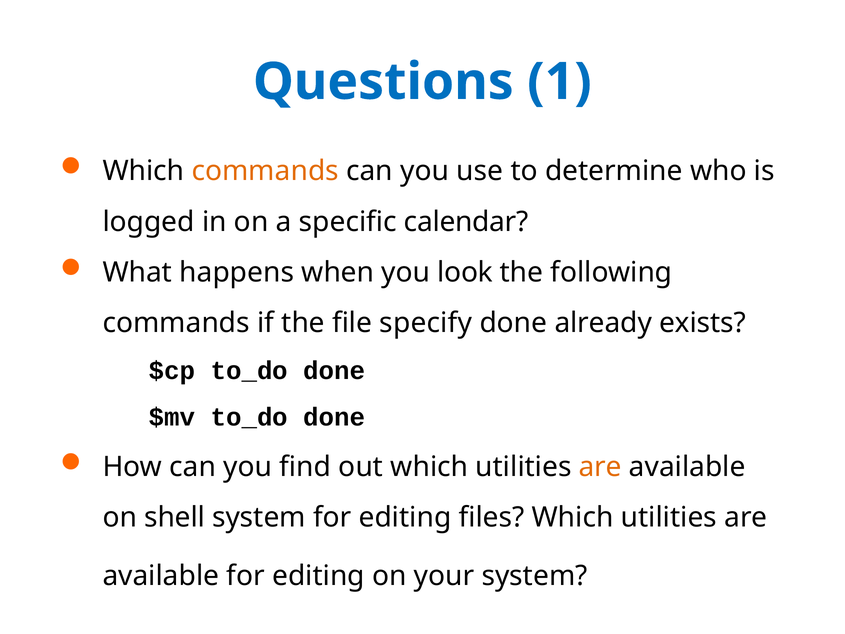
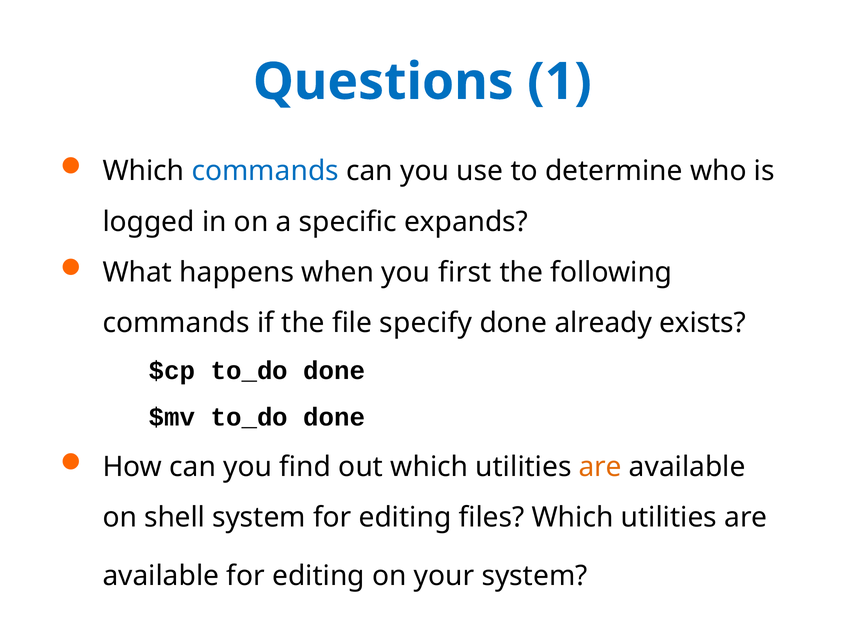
commands colour: orange -> blue (265, 171)
calendar: calendar -> expands (466, 222)
look: look -> first (465, 272)
